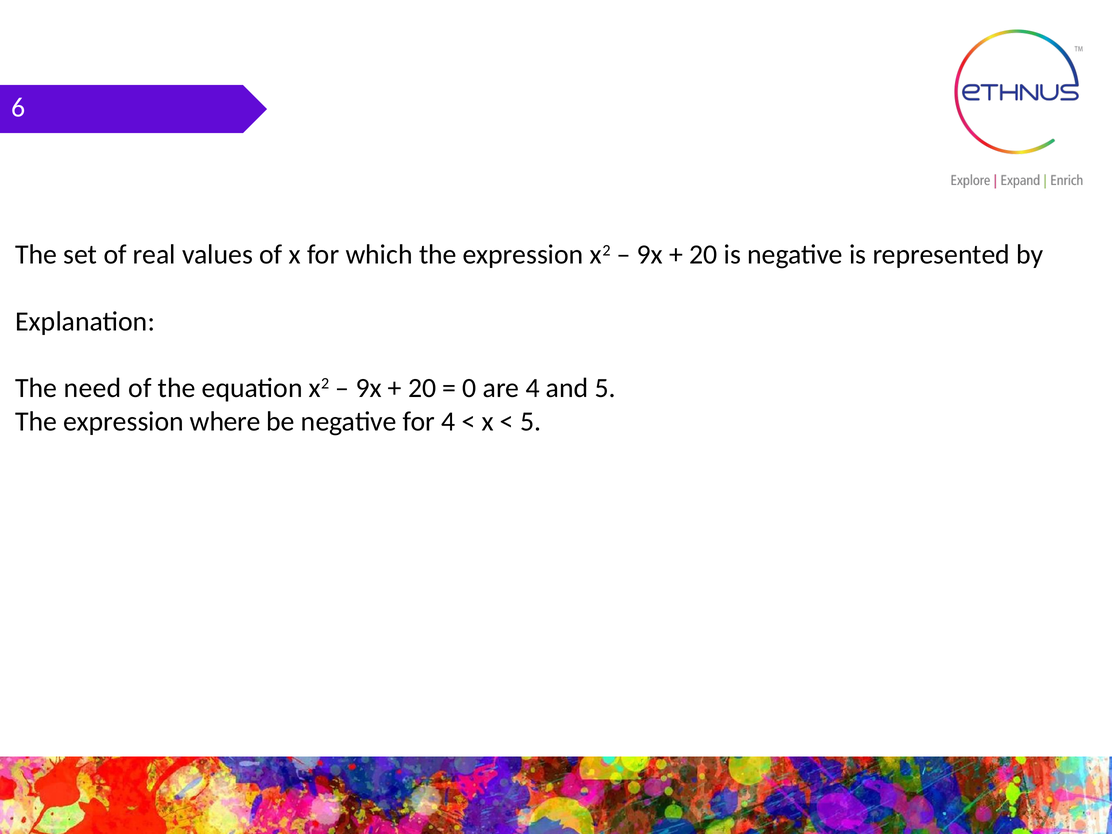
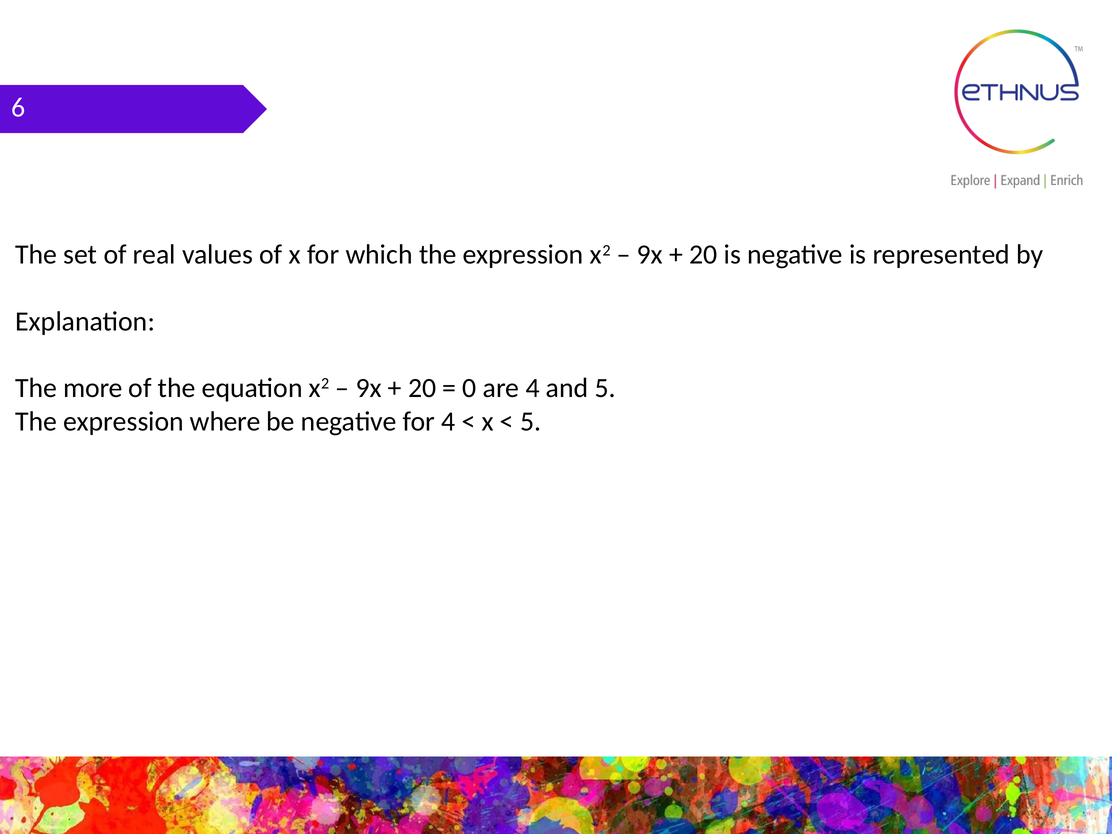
need: need -> more (93, 388)
